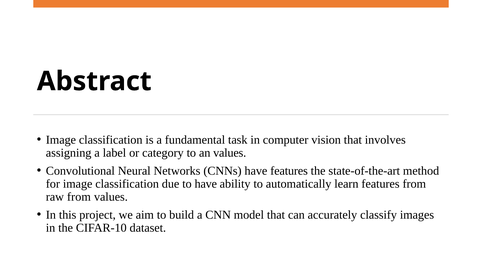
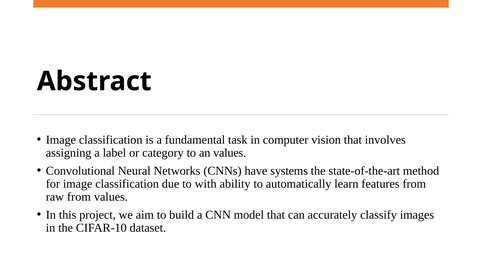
have features: features -> systems (289, 171)
to have: have -> with (206, 184)
